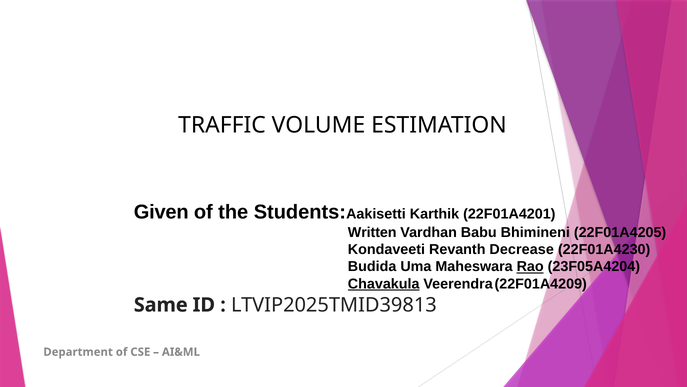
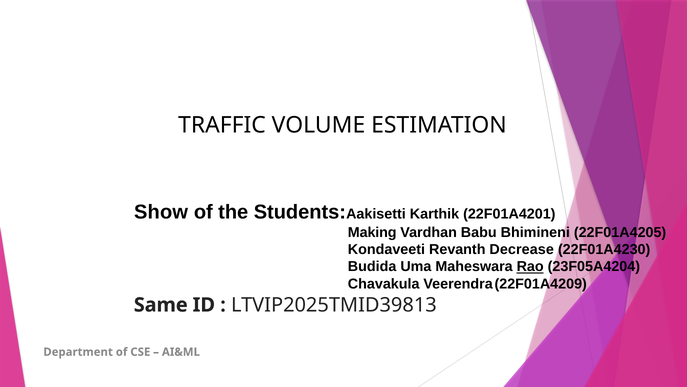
Given: Given -> Show (161, 212)
Written: Written -> Making (372, 232)
Chavakula underline: present -> none (384, 284)
